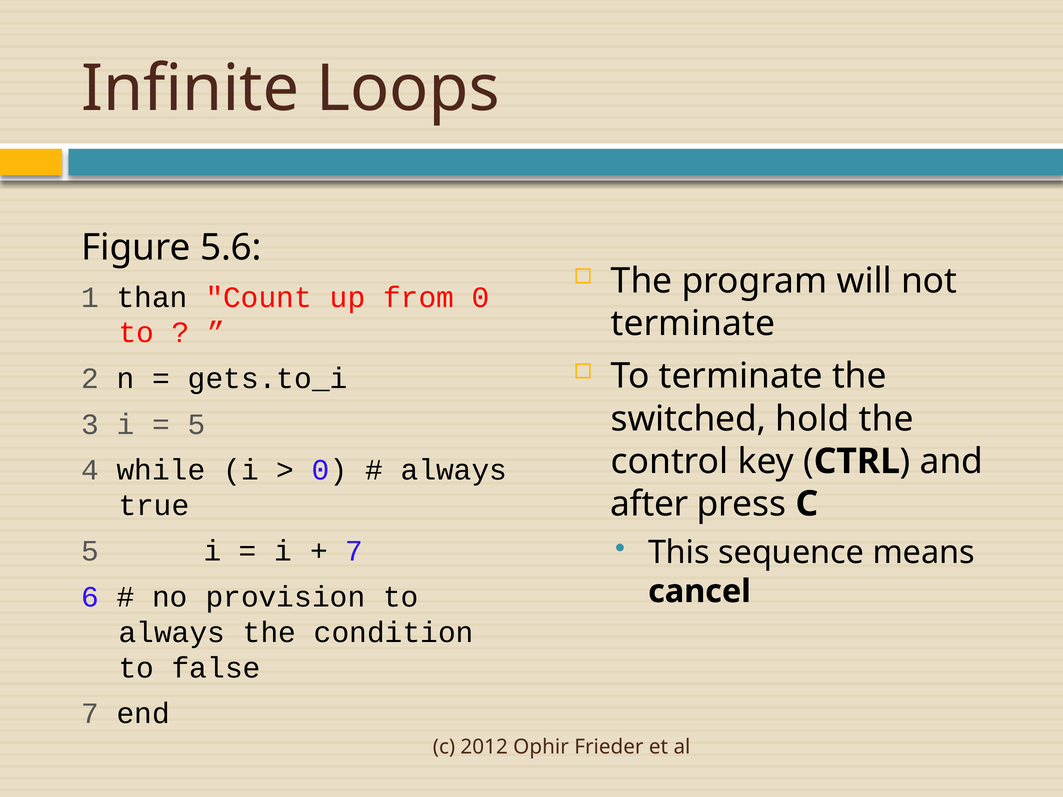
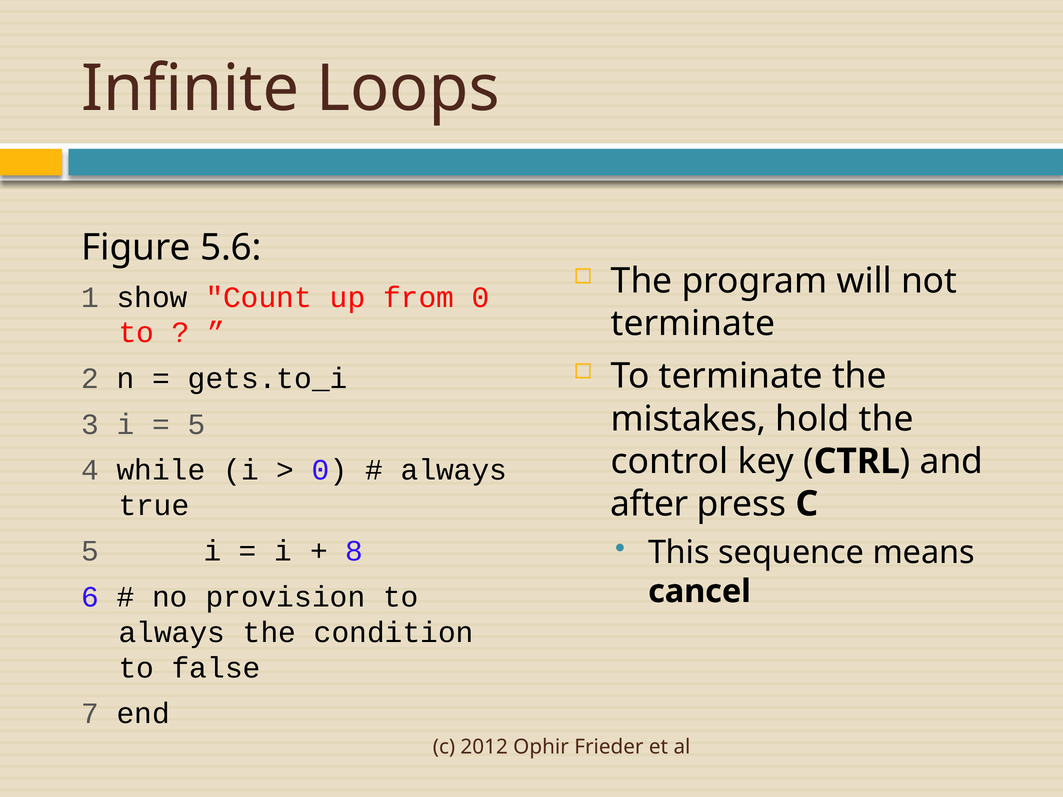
than: than -> show (152, 297)
switched: switched -> mistakes (689, 419)
7: 7 -> 8 (354, 551)
